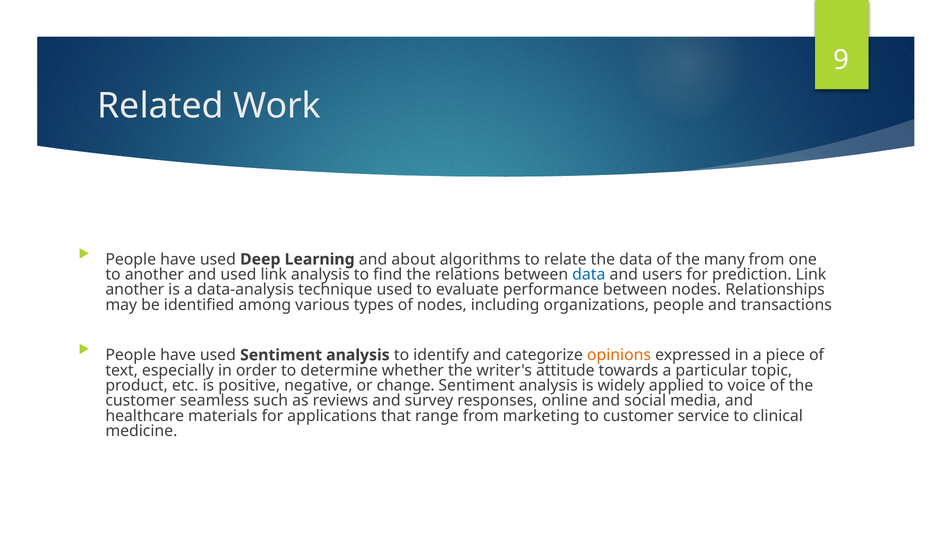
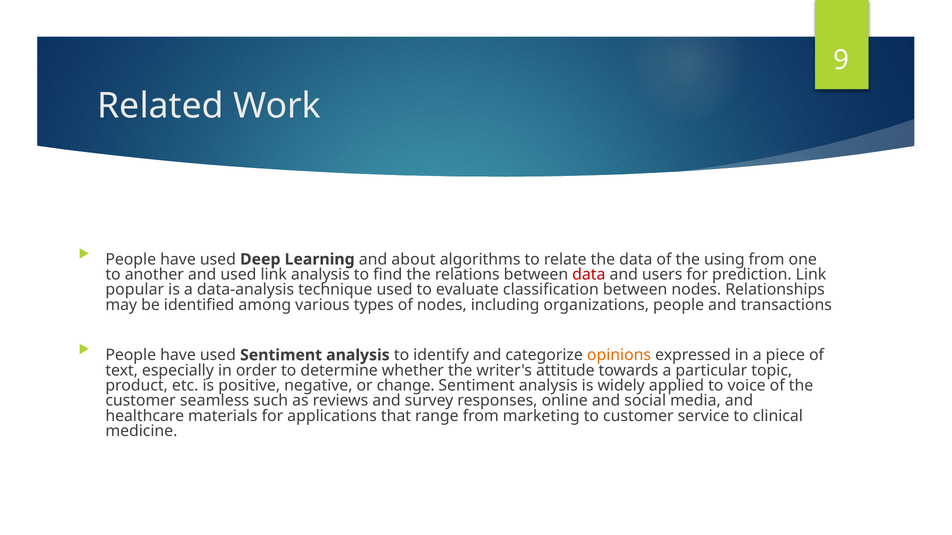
many: many -> using (724, 260)
data colour: blue -> red (589, 275)
another: another -> popular (135, 290)
performance: performance -> classification (551, 290)
